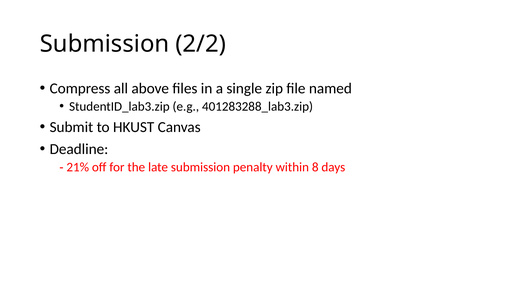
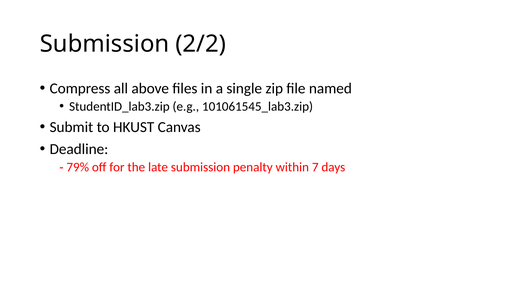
401283288_lab3.zip: 401283288_lab3.zip -> 101061545_lab3.zip (258, 106)
21%: 21% -> 79% (78, 167)
8: 8 -> 7 (315, 167)
